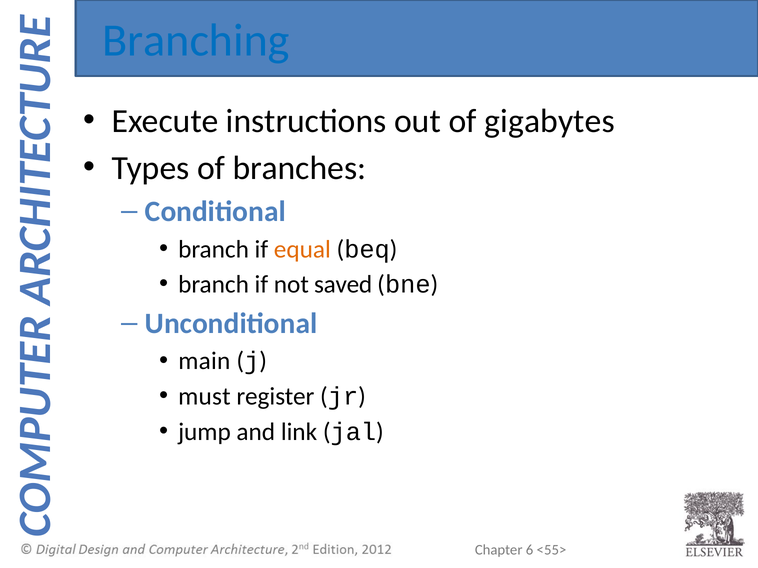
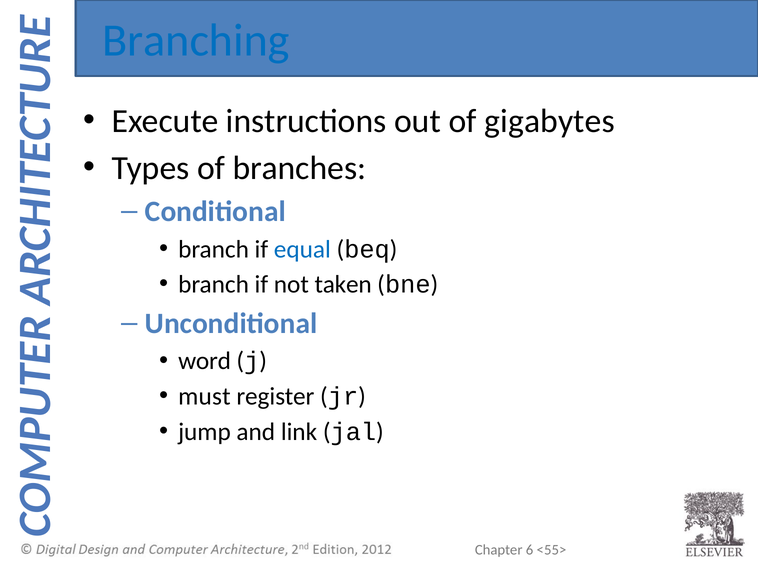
equal colour: orange -> blue (302, 249)
saved: saved -> taken (343, 285)
main: main -> word (205, 361)
